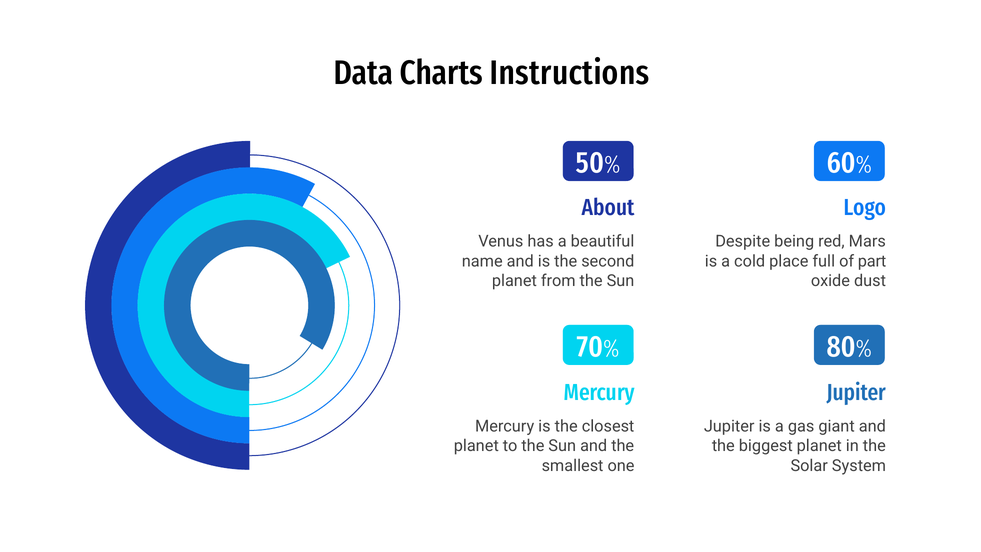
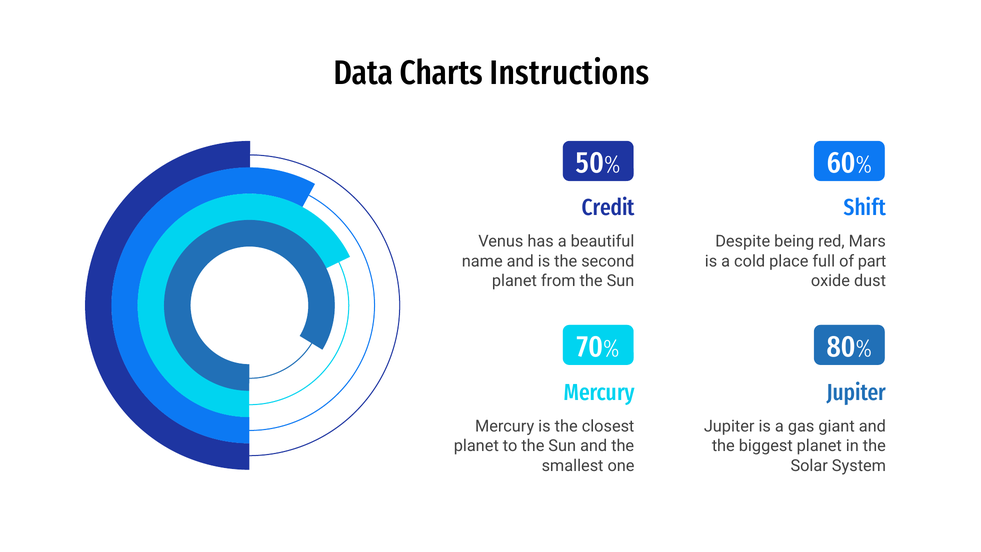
About: About -> Credit (608, 207)
Logo: Logo -> Shift (865, 207)
